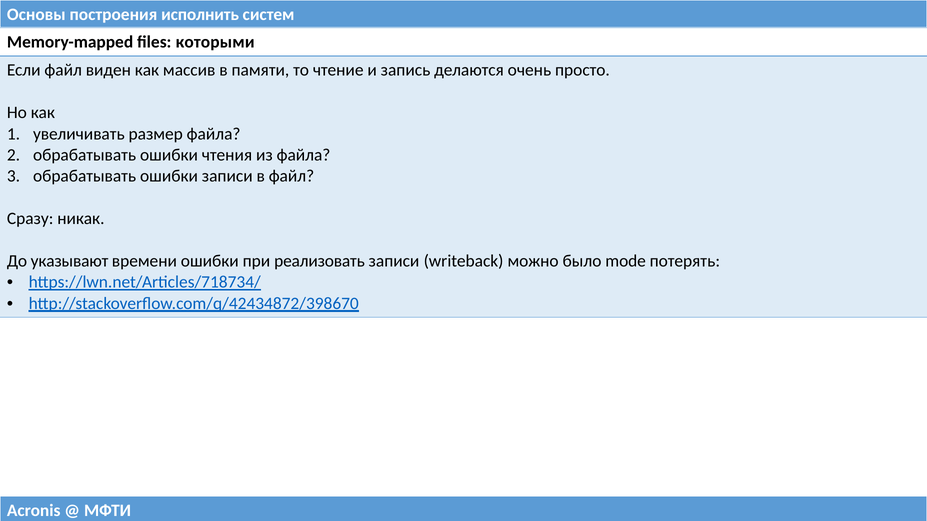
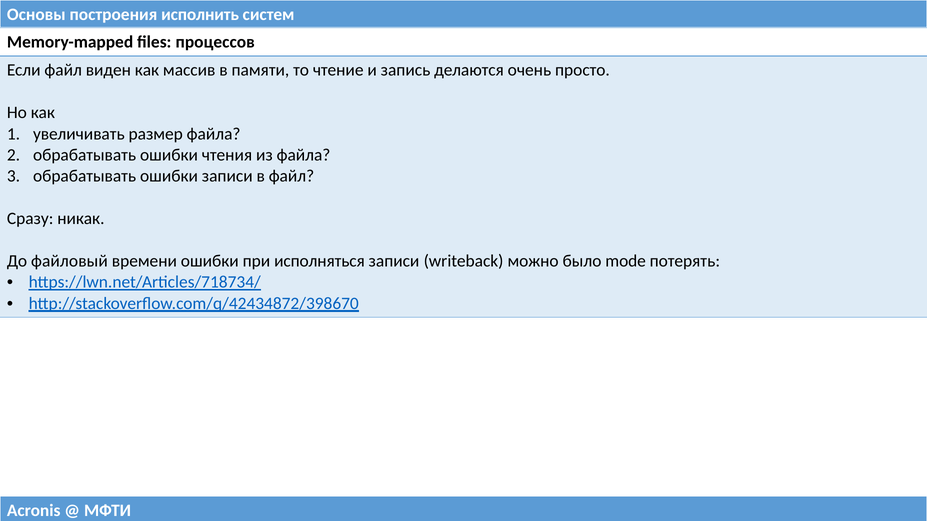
которыми: которыми -> процессов (215, 42)
указывают: указывают -> файловый (69, 261)
реализовать: реализовать -> исполняться (319, 261)
